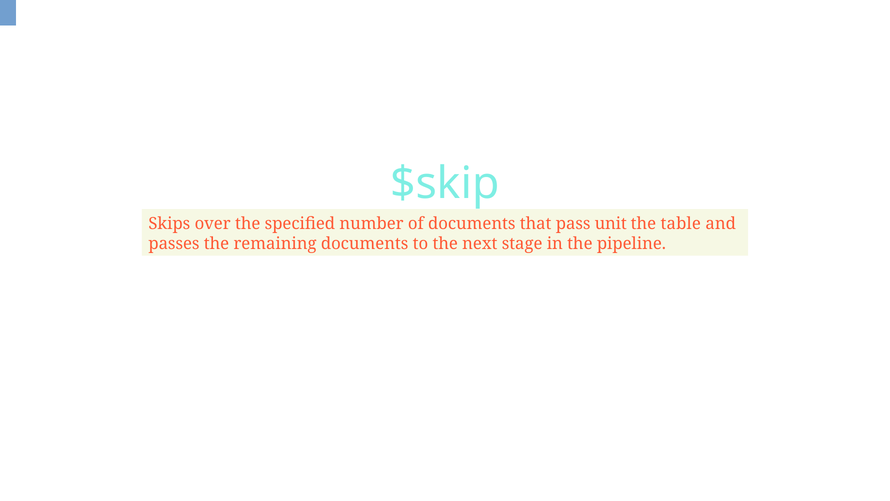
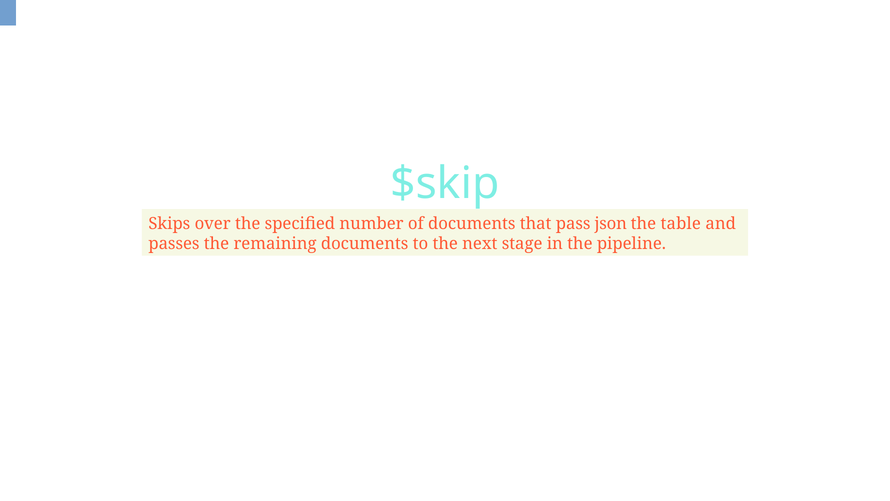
unit: unit -> json (611, 223)
